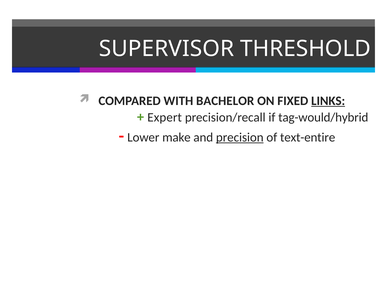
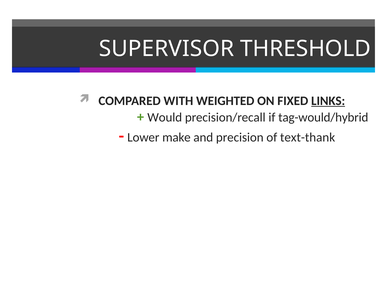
BACHELOR: BACHELOR -> WEIGHTED (225, 101)
Expert: Expert -> Would (165, 117)
precision underline: present -> none (240, 137)
text-entire: text-entire -> text-thank (308, 137)
